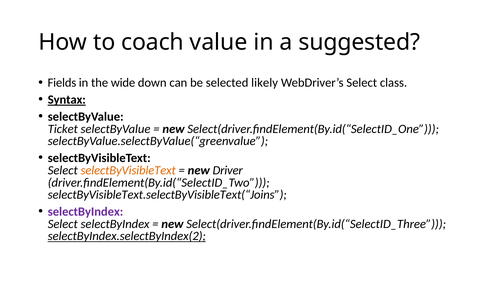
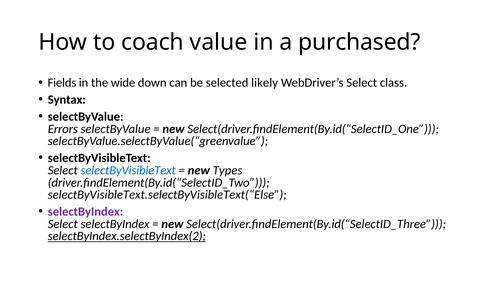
suggested: suggested -> purchased (359, 42)
Syntax underline: present -> none (67, 100)
Ticket: Ticket -> Errors (63, 129)
selectByVisibleText colour: orange -> blue (128, 170)
Driver: Driver -> Types (228, 170)
selectByVisibleText.selectByVisibleText(“Joins: selectByVisibleText.selectByVisibleText(“Joins -> selectByVisibleText.selectByVisibleText(“Else (167, 195)
